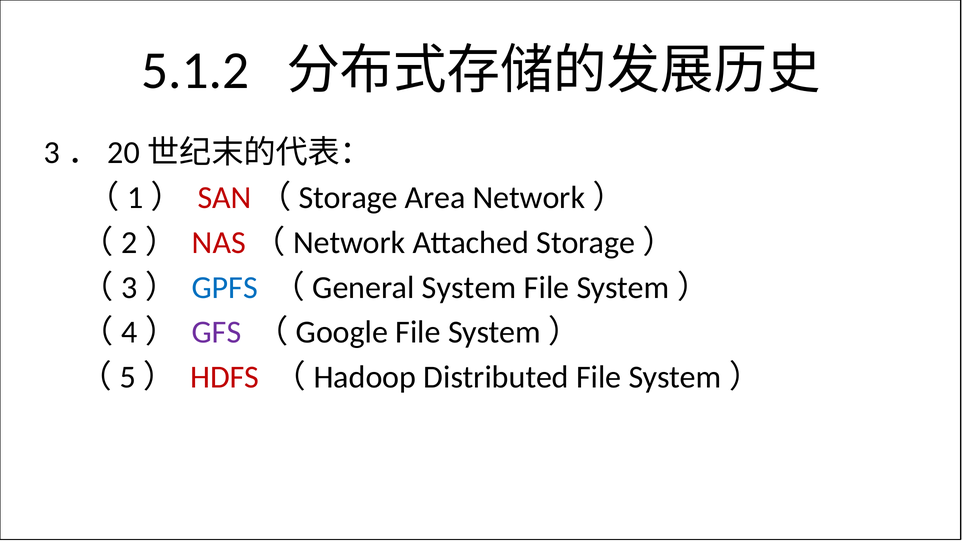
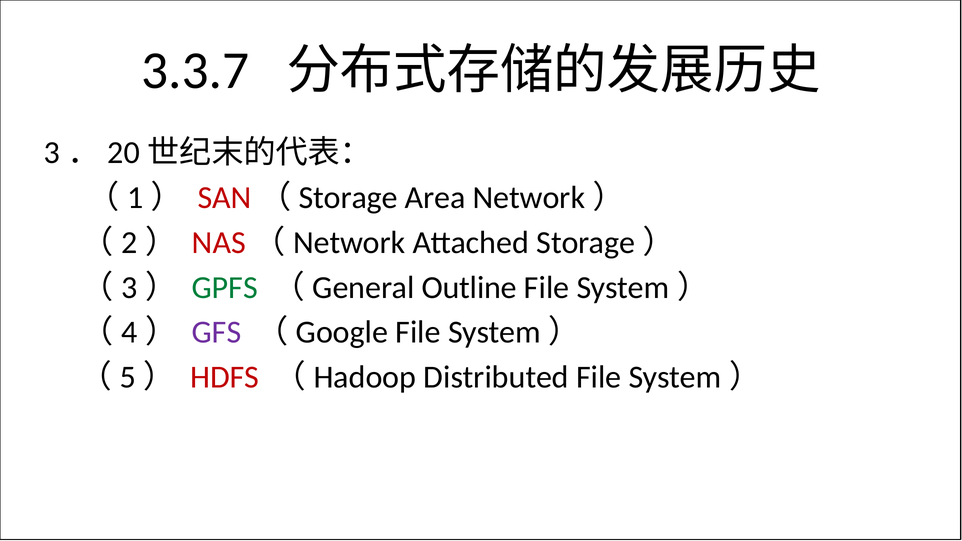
5.1.2: 5.1.2 -> 3.3.7 (195, 70)
GPFS colour: blue -> green (225, 288)
（General System: System -> Outline (469, 288)
